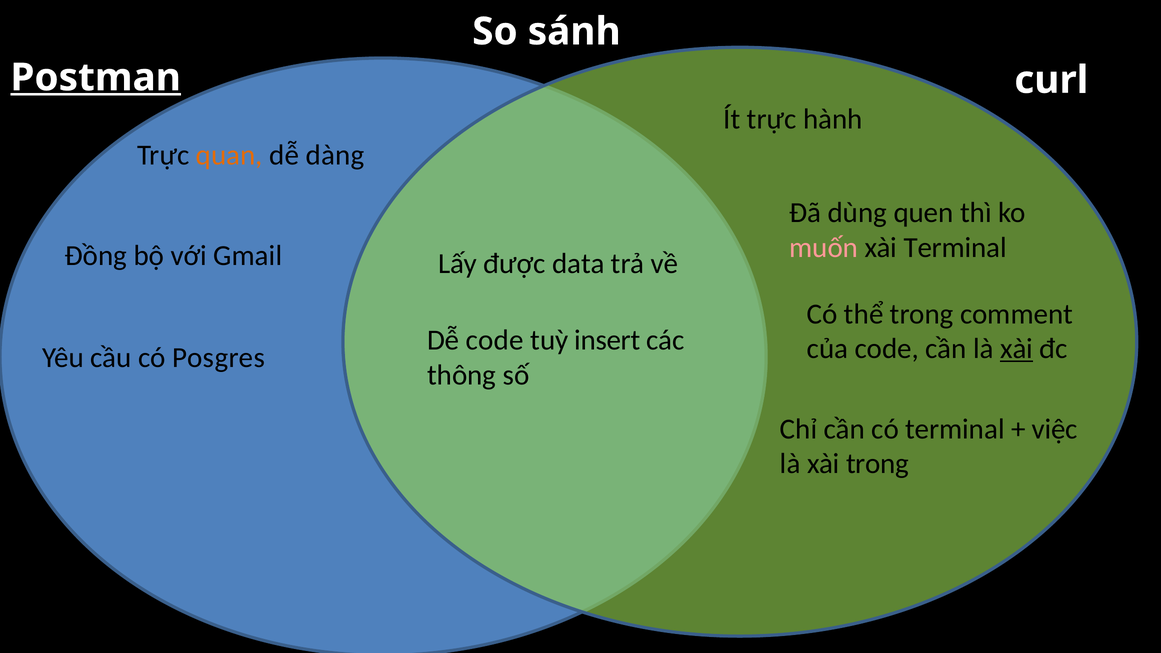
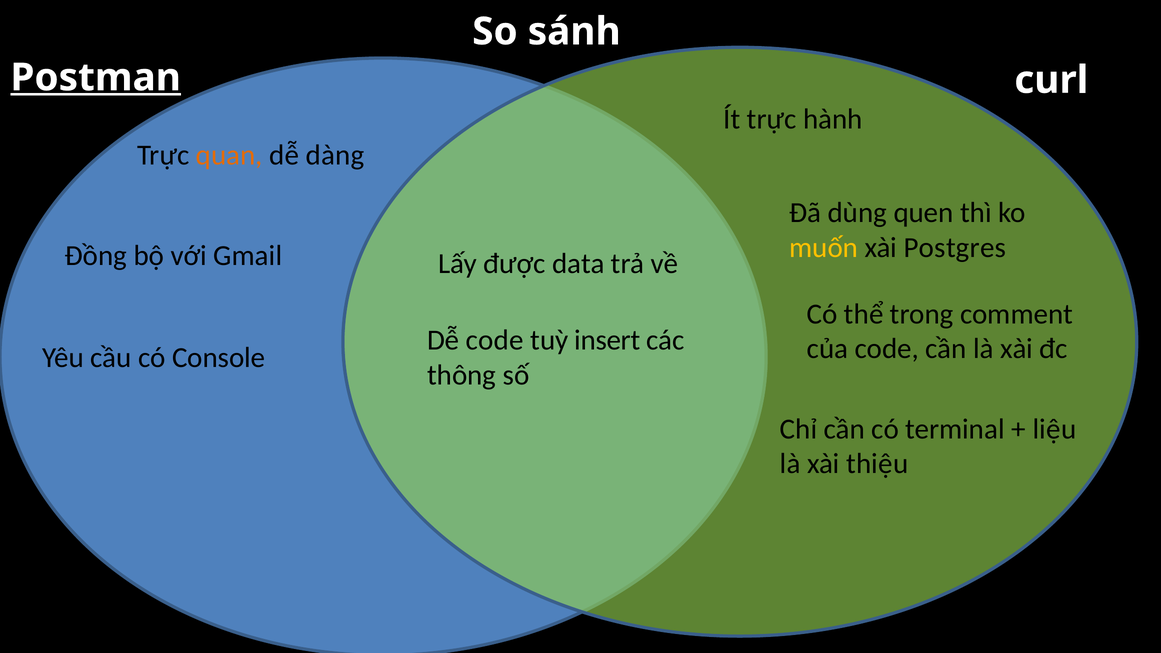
muốn colour: pink -> yellow (824, 248)
xài Terminal: Terminal -> Postgres (955, 248)
xài underline: present -> none (1017, 349)
Posgres: Posgres -> Console (219, 358)
việc: việc -> liệu (1054, 429)
xài trong: trong -> thiệu (877, 464)
